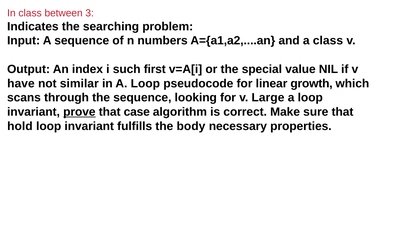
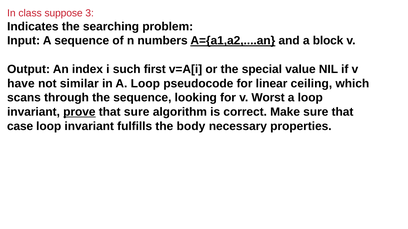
between: between -> suppose (64, 13)
A={a1,a2,....an underline: none -> present (233, 41)
a class: class -> block (328, 41)
growth: growth -> ceiling (311, 84)
Large: Large -> Worst (268, 98)
that case: case -> sure (137, 112)
hold: hold -> case (20, 127)
